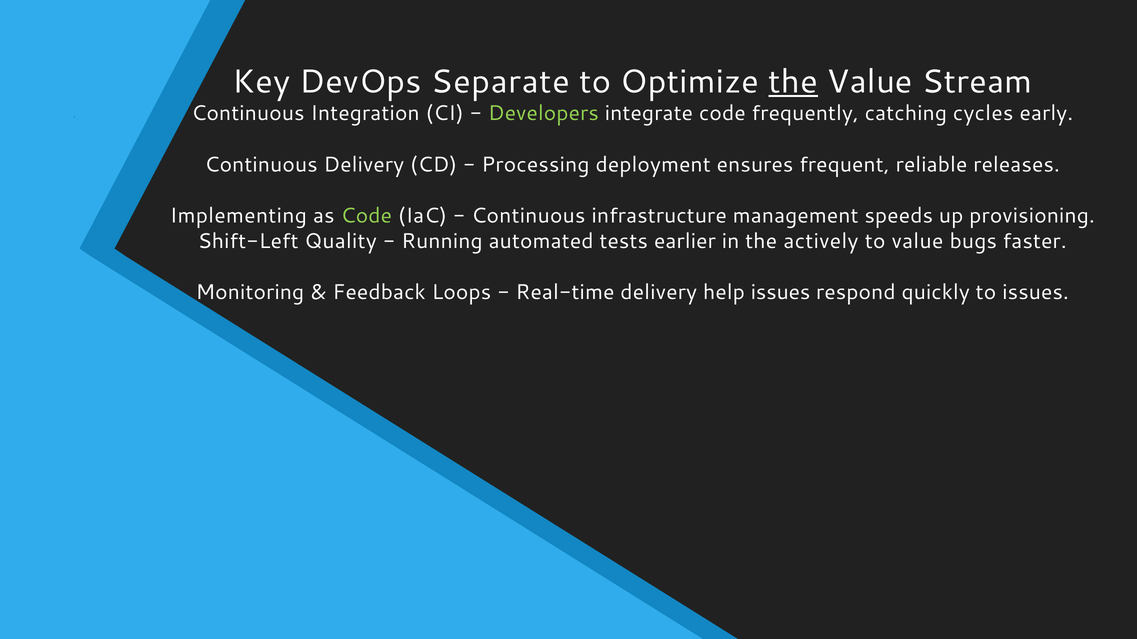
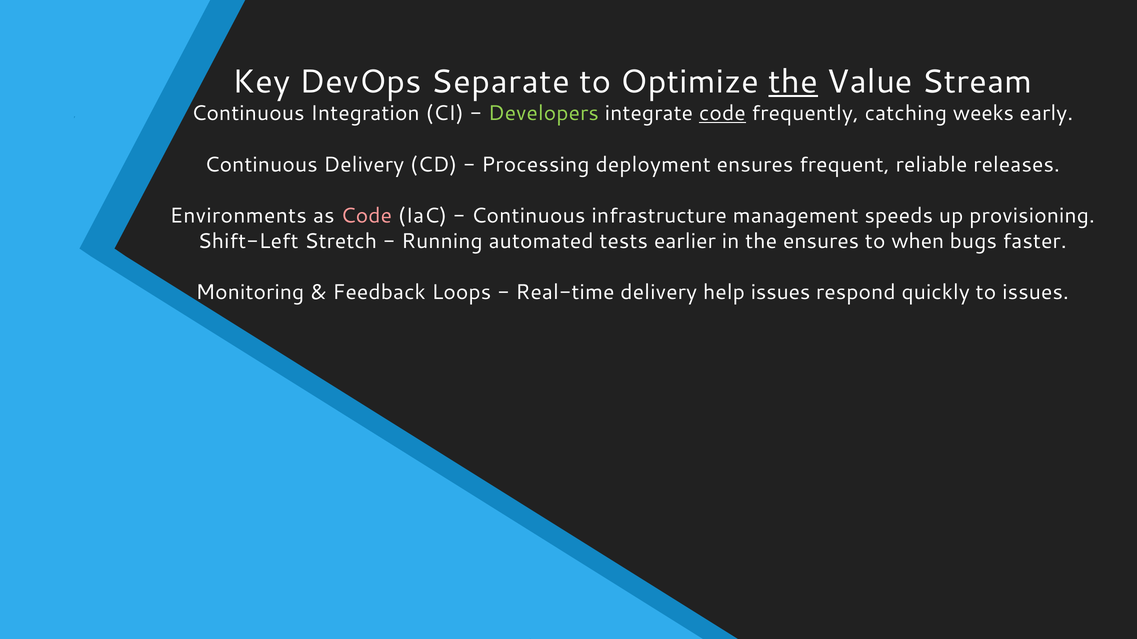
code underline: none -> present (722, 113)
cycles: cycles -> weeks (983, 113)
Implementing: Implementing -> Environments (238, 216)
Code colour: light green -> pink (366, 216)
Quality: Quality -> Stretch (341, 241)
the actively: actively -> ensures (821, 241)
to value: value -> when (918, 241)
